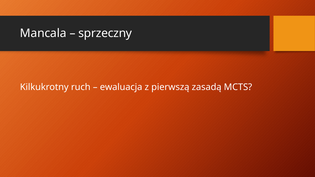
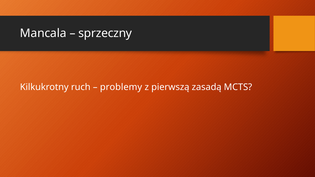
ewaluacja: ewaluacja -> problemy (121, 87)
